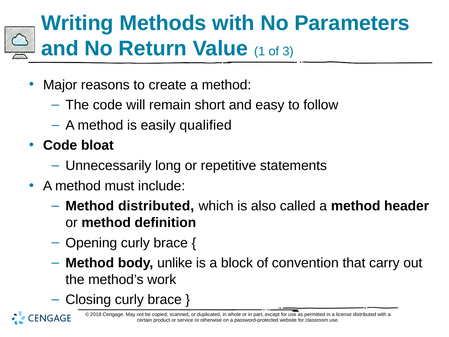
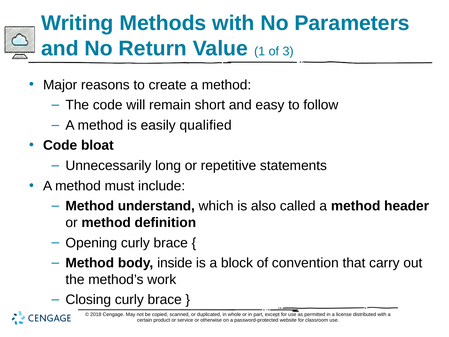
Method distributed: distributed -> understand (156, 206)
unlike: unlike -> inside (175, 263)
